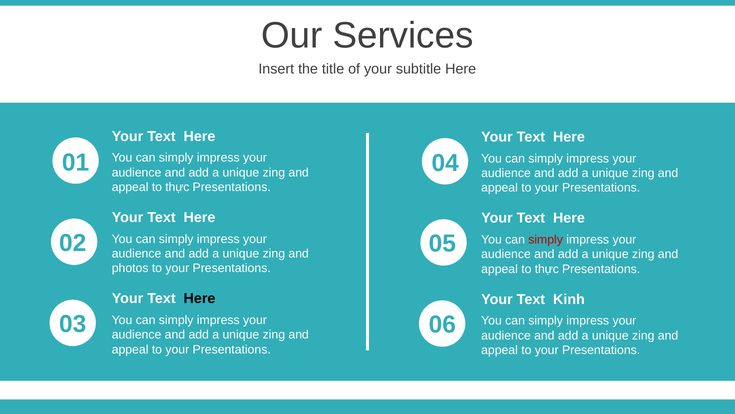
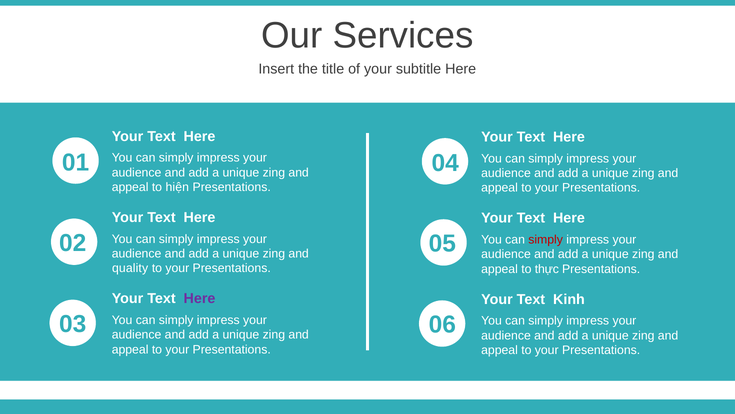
thực: thực -> hiện (177, 187)
photos: photos -> quality (130, 268)
Here colour: black -> purple (200, 298)
